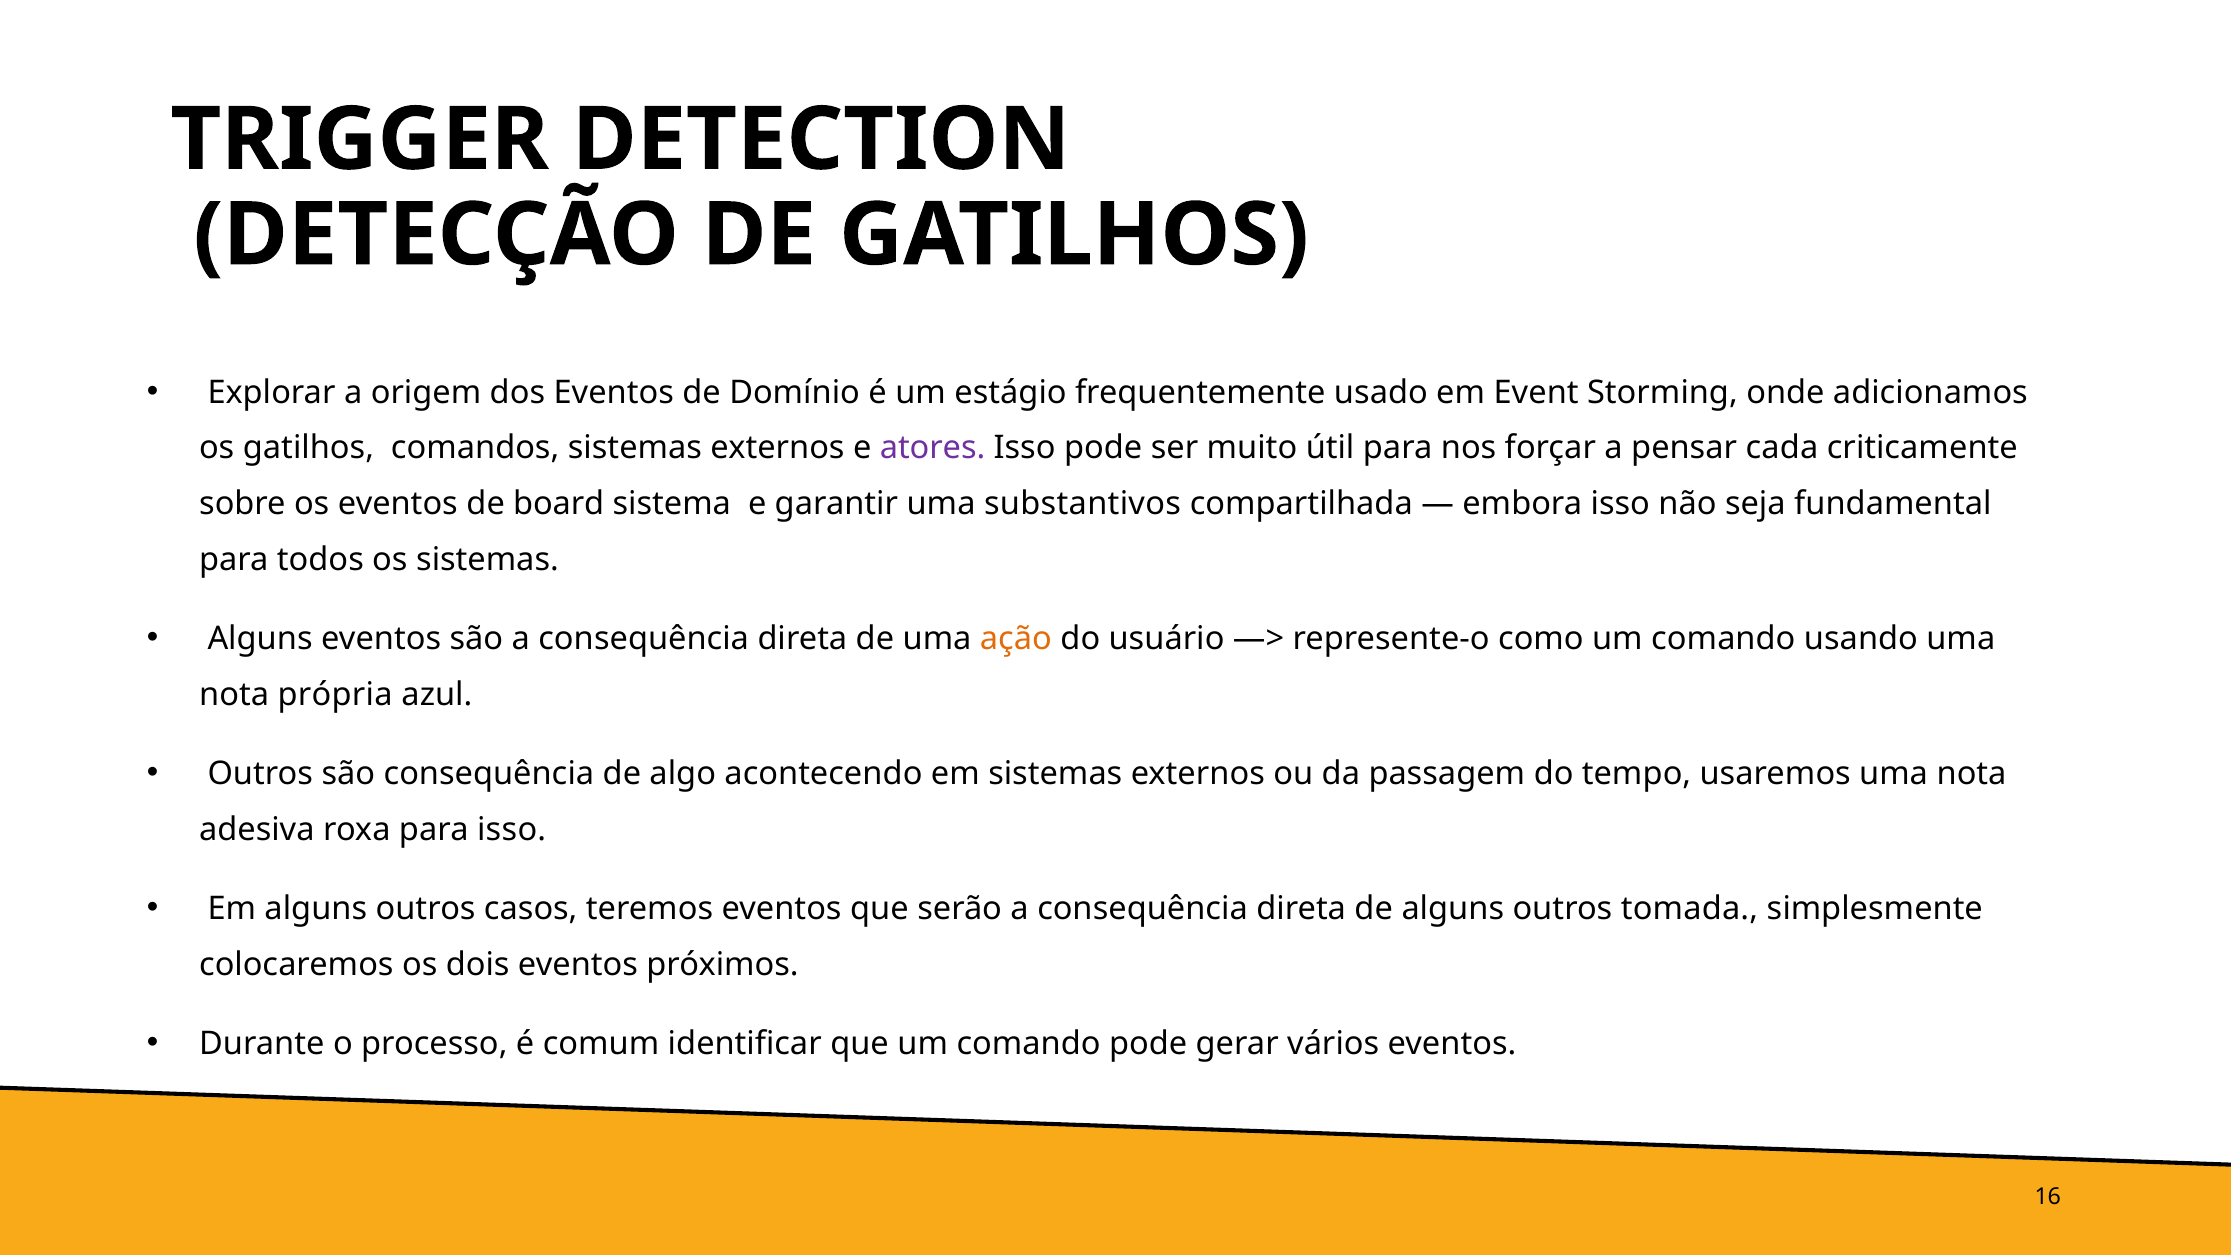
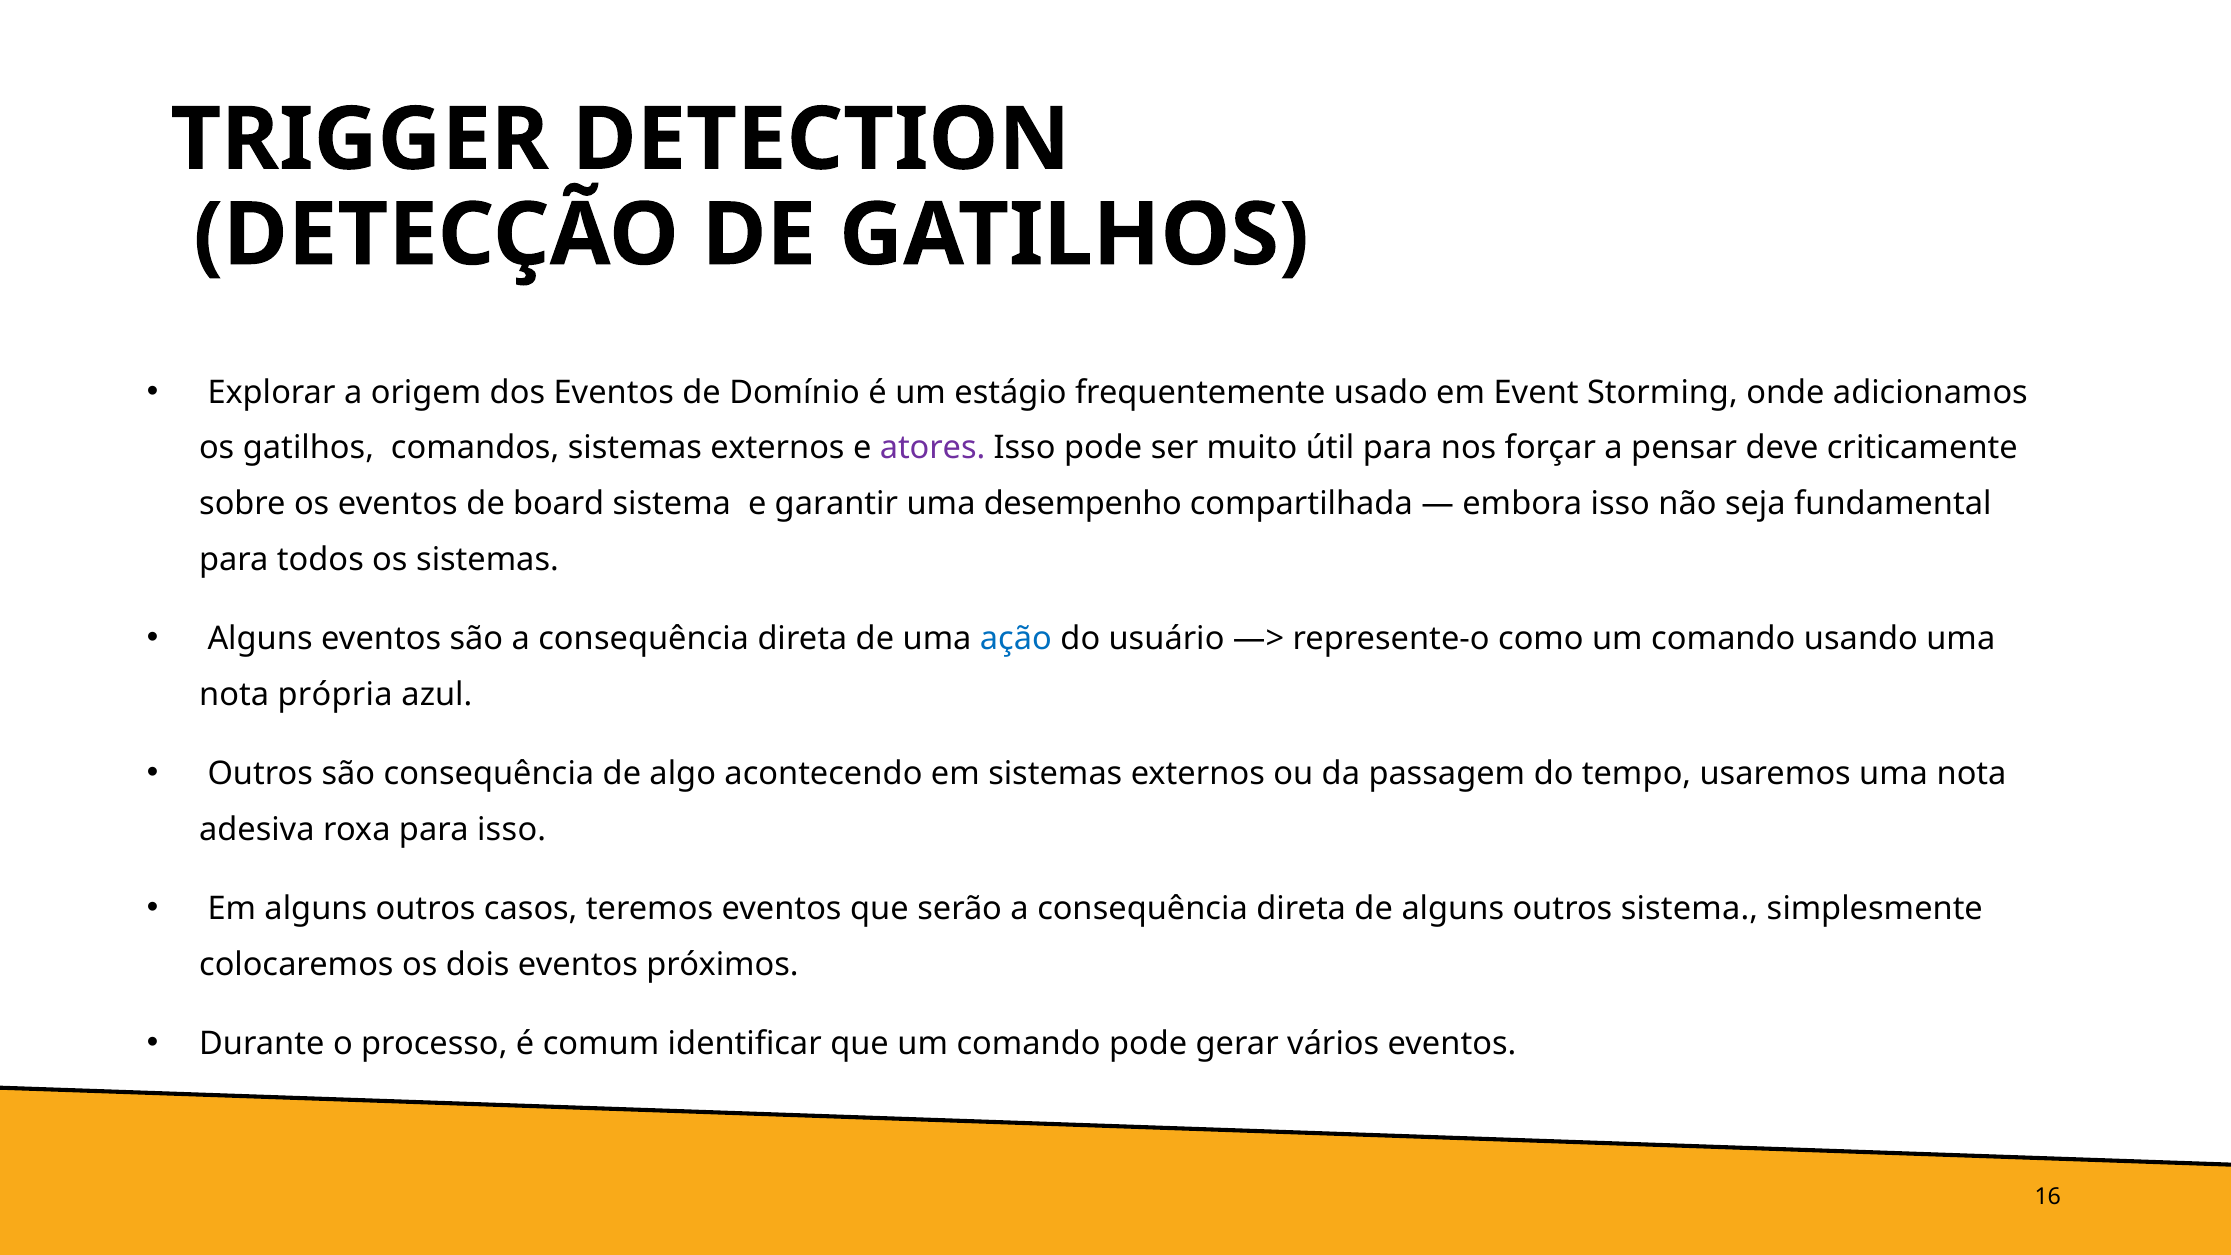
cada: cada -> deve (1782, 448)
substantivos: substantivos -> desempenho (1083, 504)
ação colour: orange -> blue (1016, 639)
outros tomada: tomada -> sistema (1689, 908)
